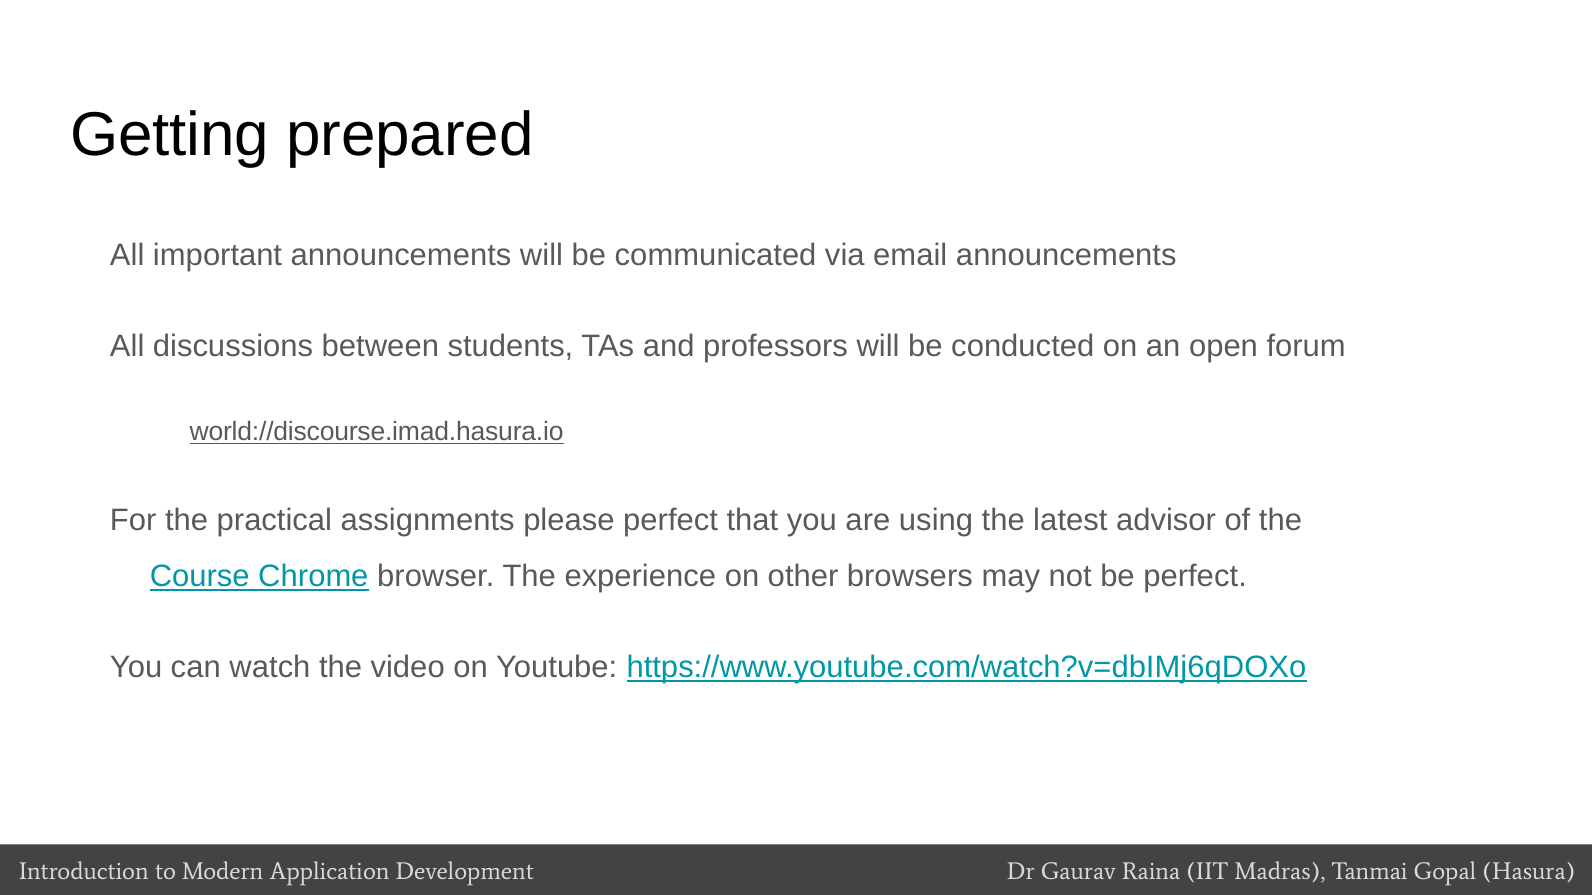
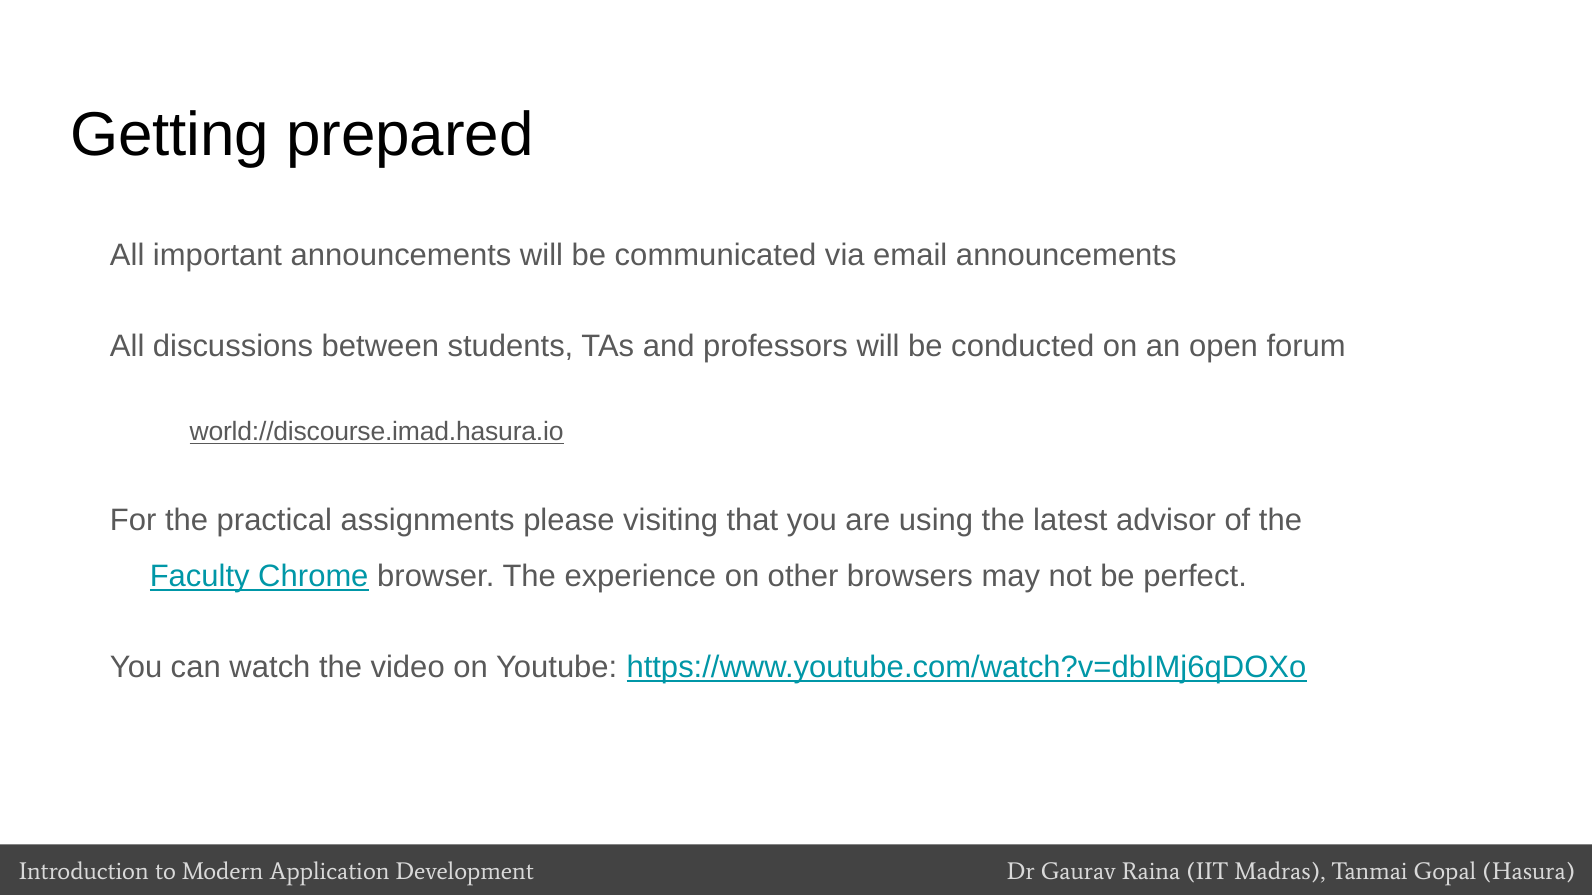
please perfect: perfect -> visiting (671, 521)
Course: Course -> Faculty (200, 577)
